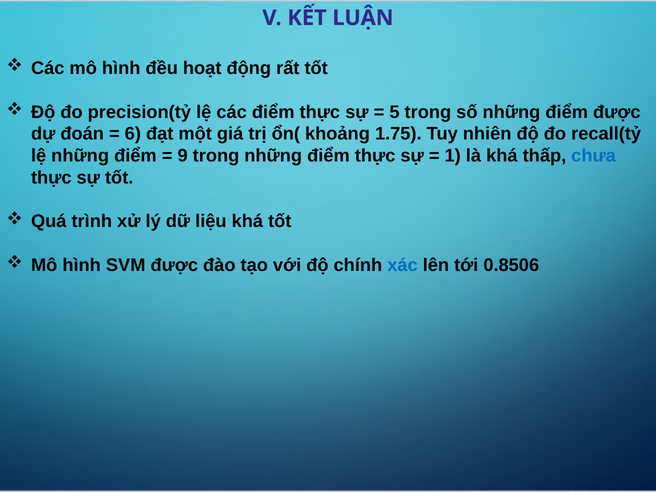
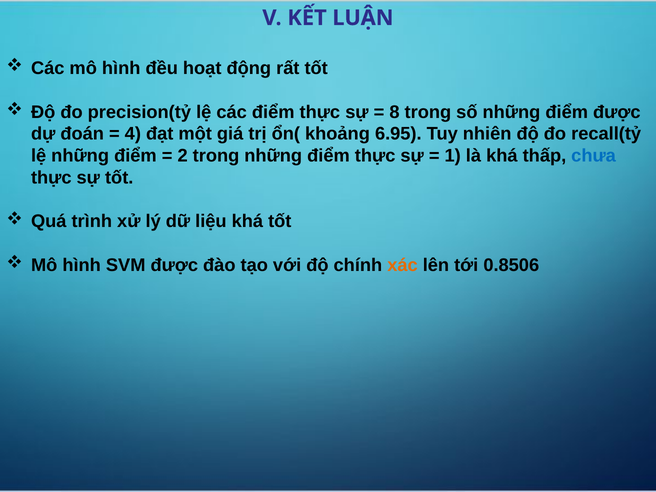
5: 5 -> 8 (395, 112)
6: 6 -> 4 (133, 134)
1.75: 1.75 -> 6.95 (398, 134)
9: 9 -> 2 (183, 156)
xác colour: blue -> orange (403, 265)
